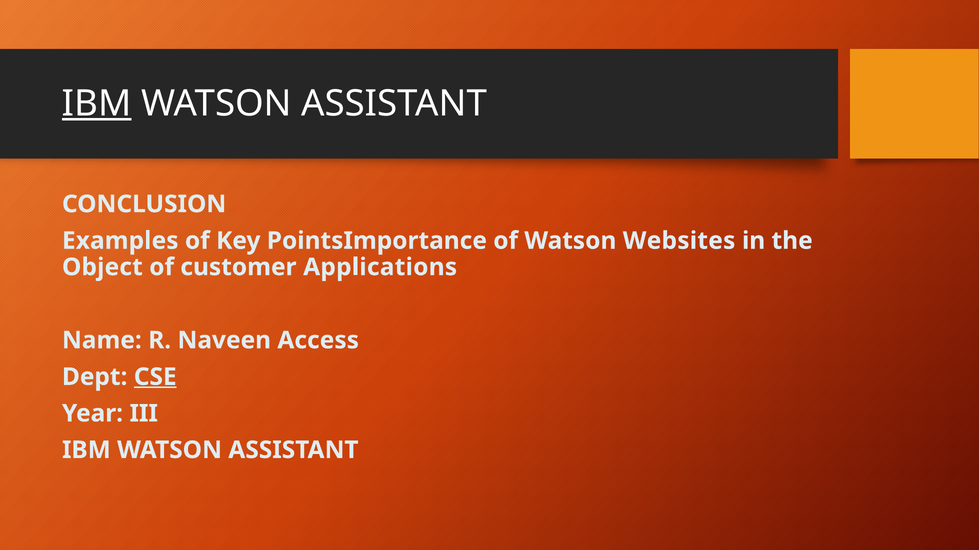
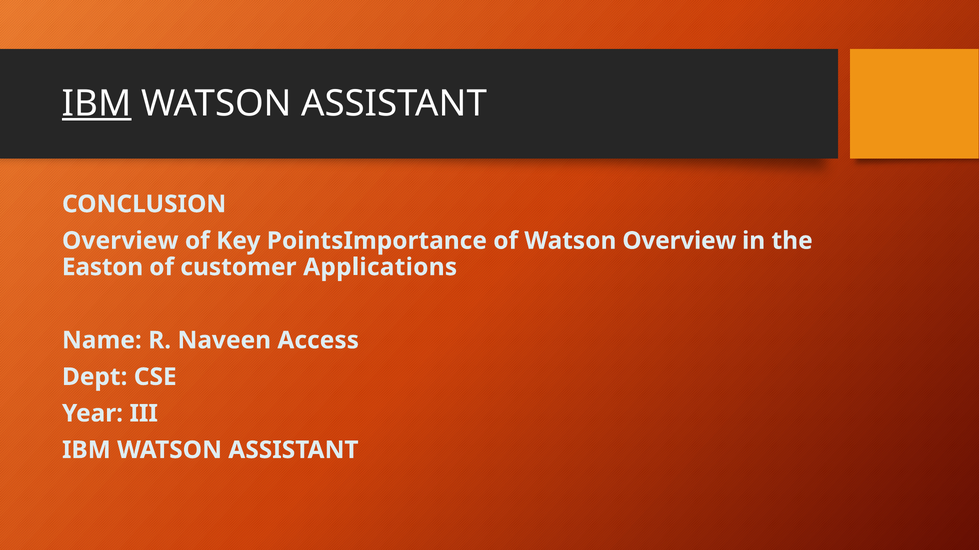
Examples: Examples -> Overview (120, 241)
Watson Websites: Websites -> Overview (679, 241)
Object: Object -> Easton (103, 267)
CSE underline: present -> none (155, 377)
